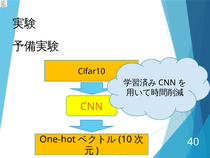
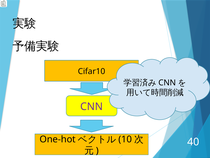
CNN colour: orange -> purple (92, 106)
